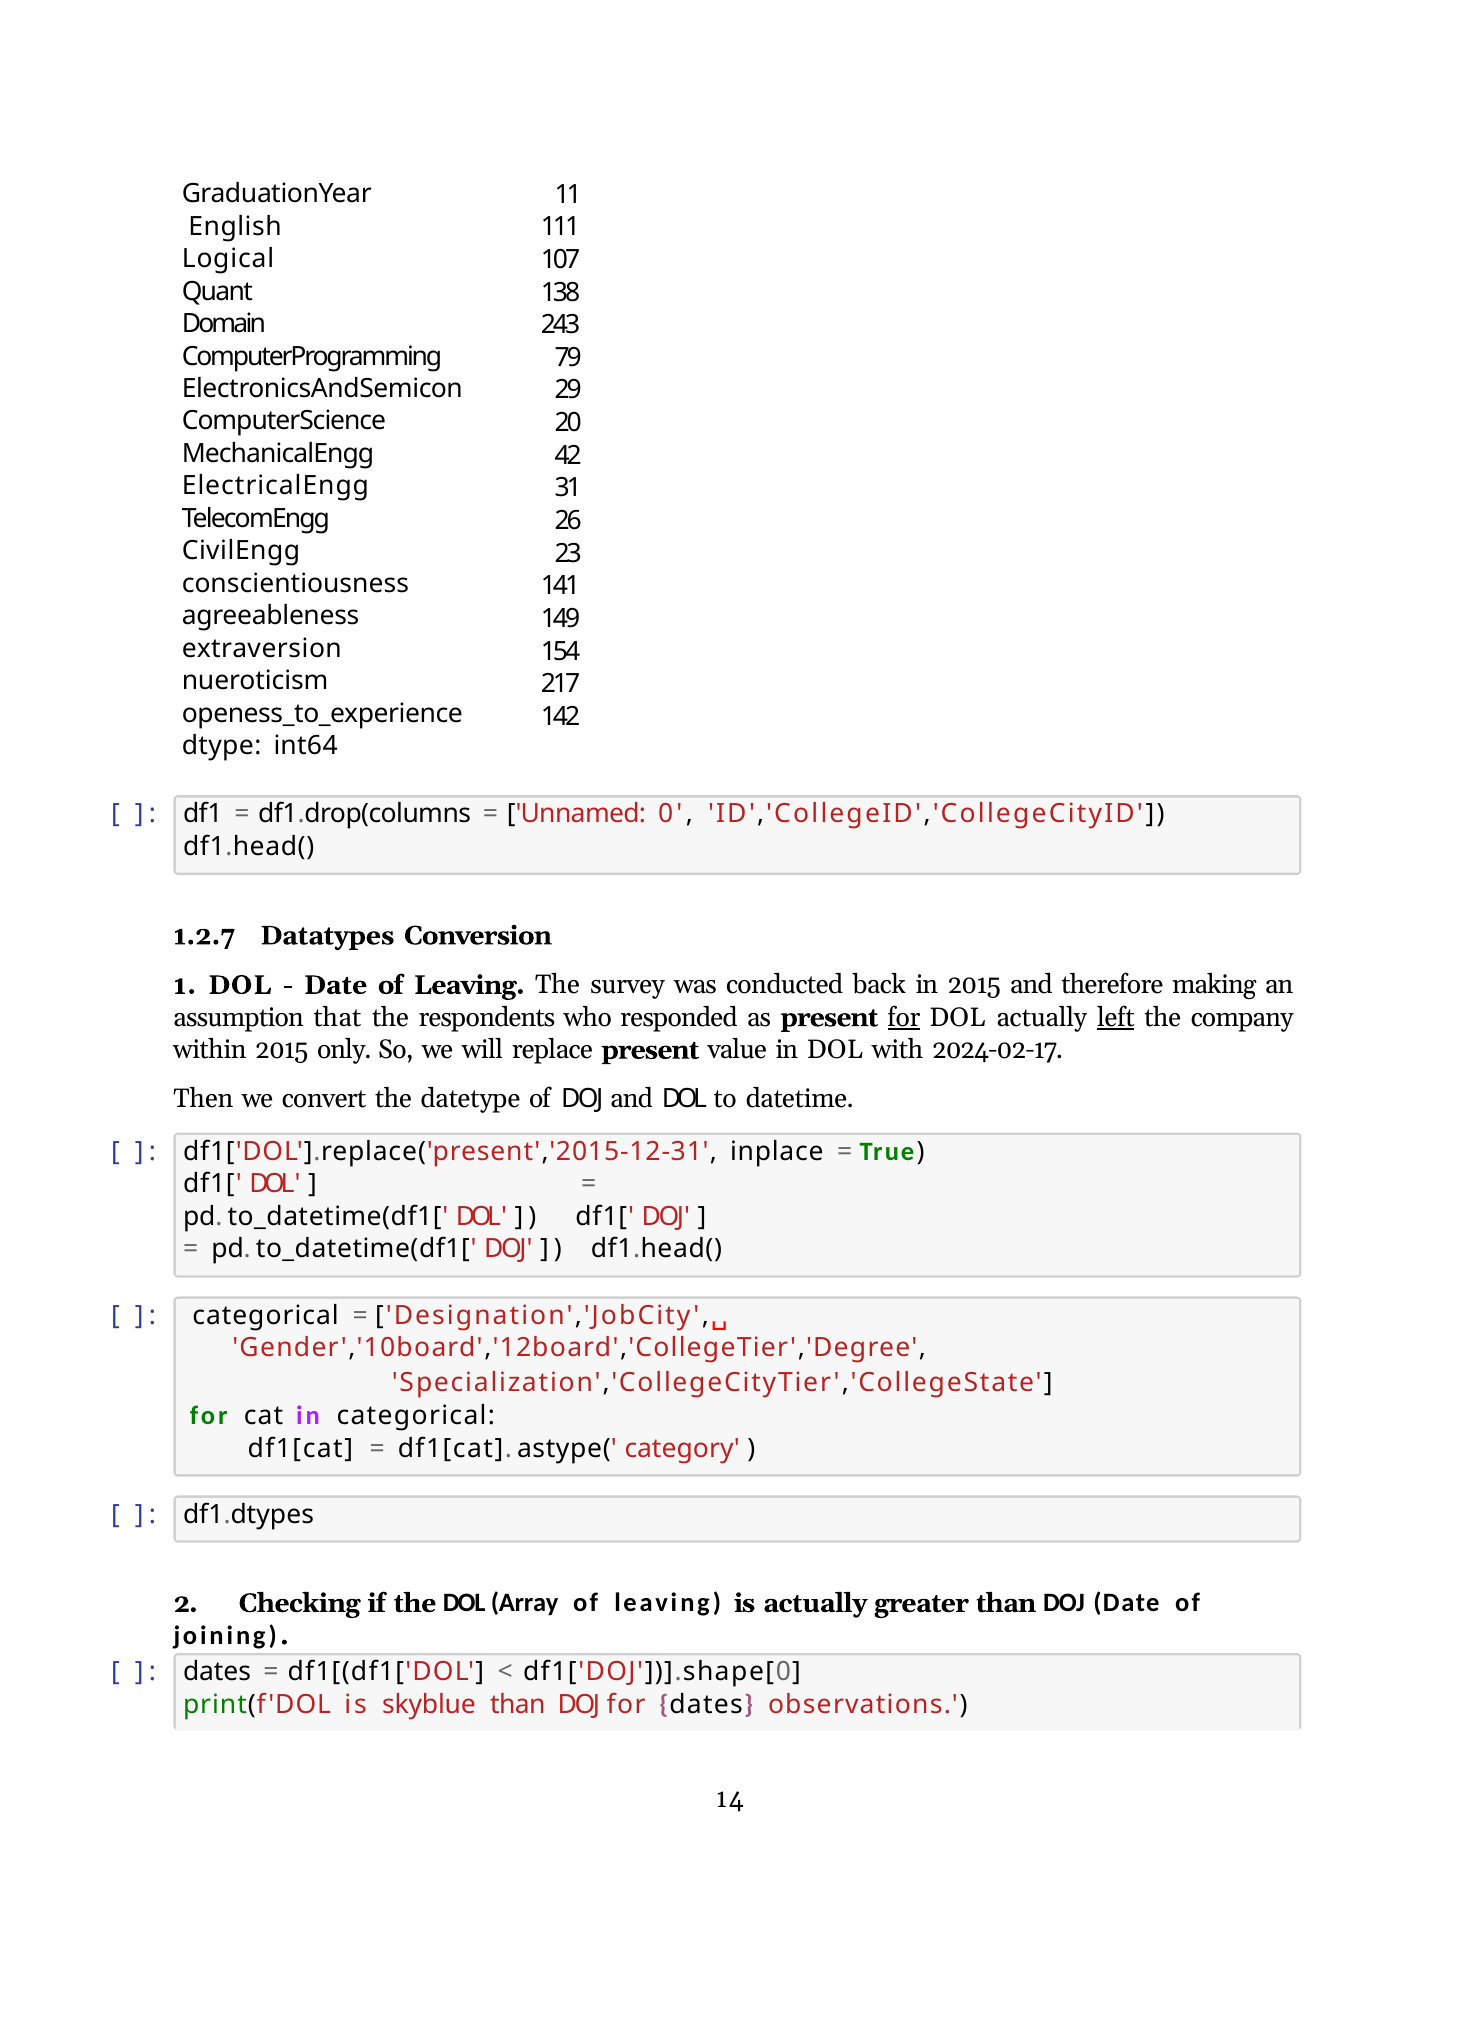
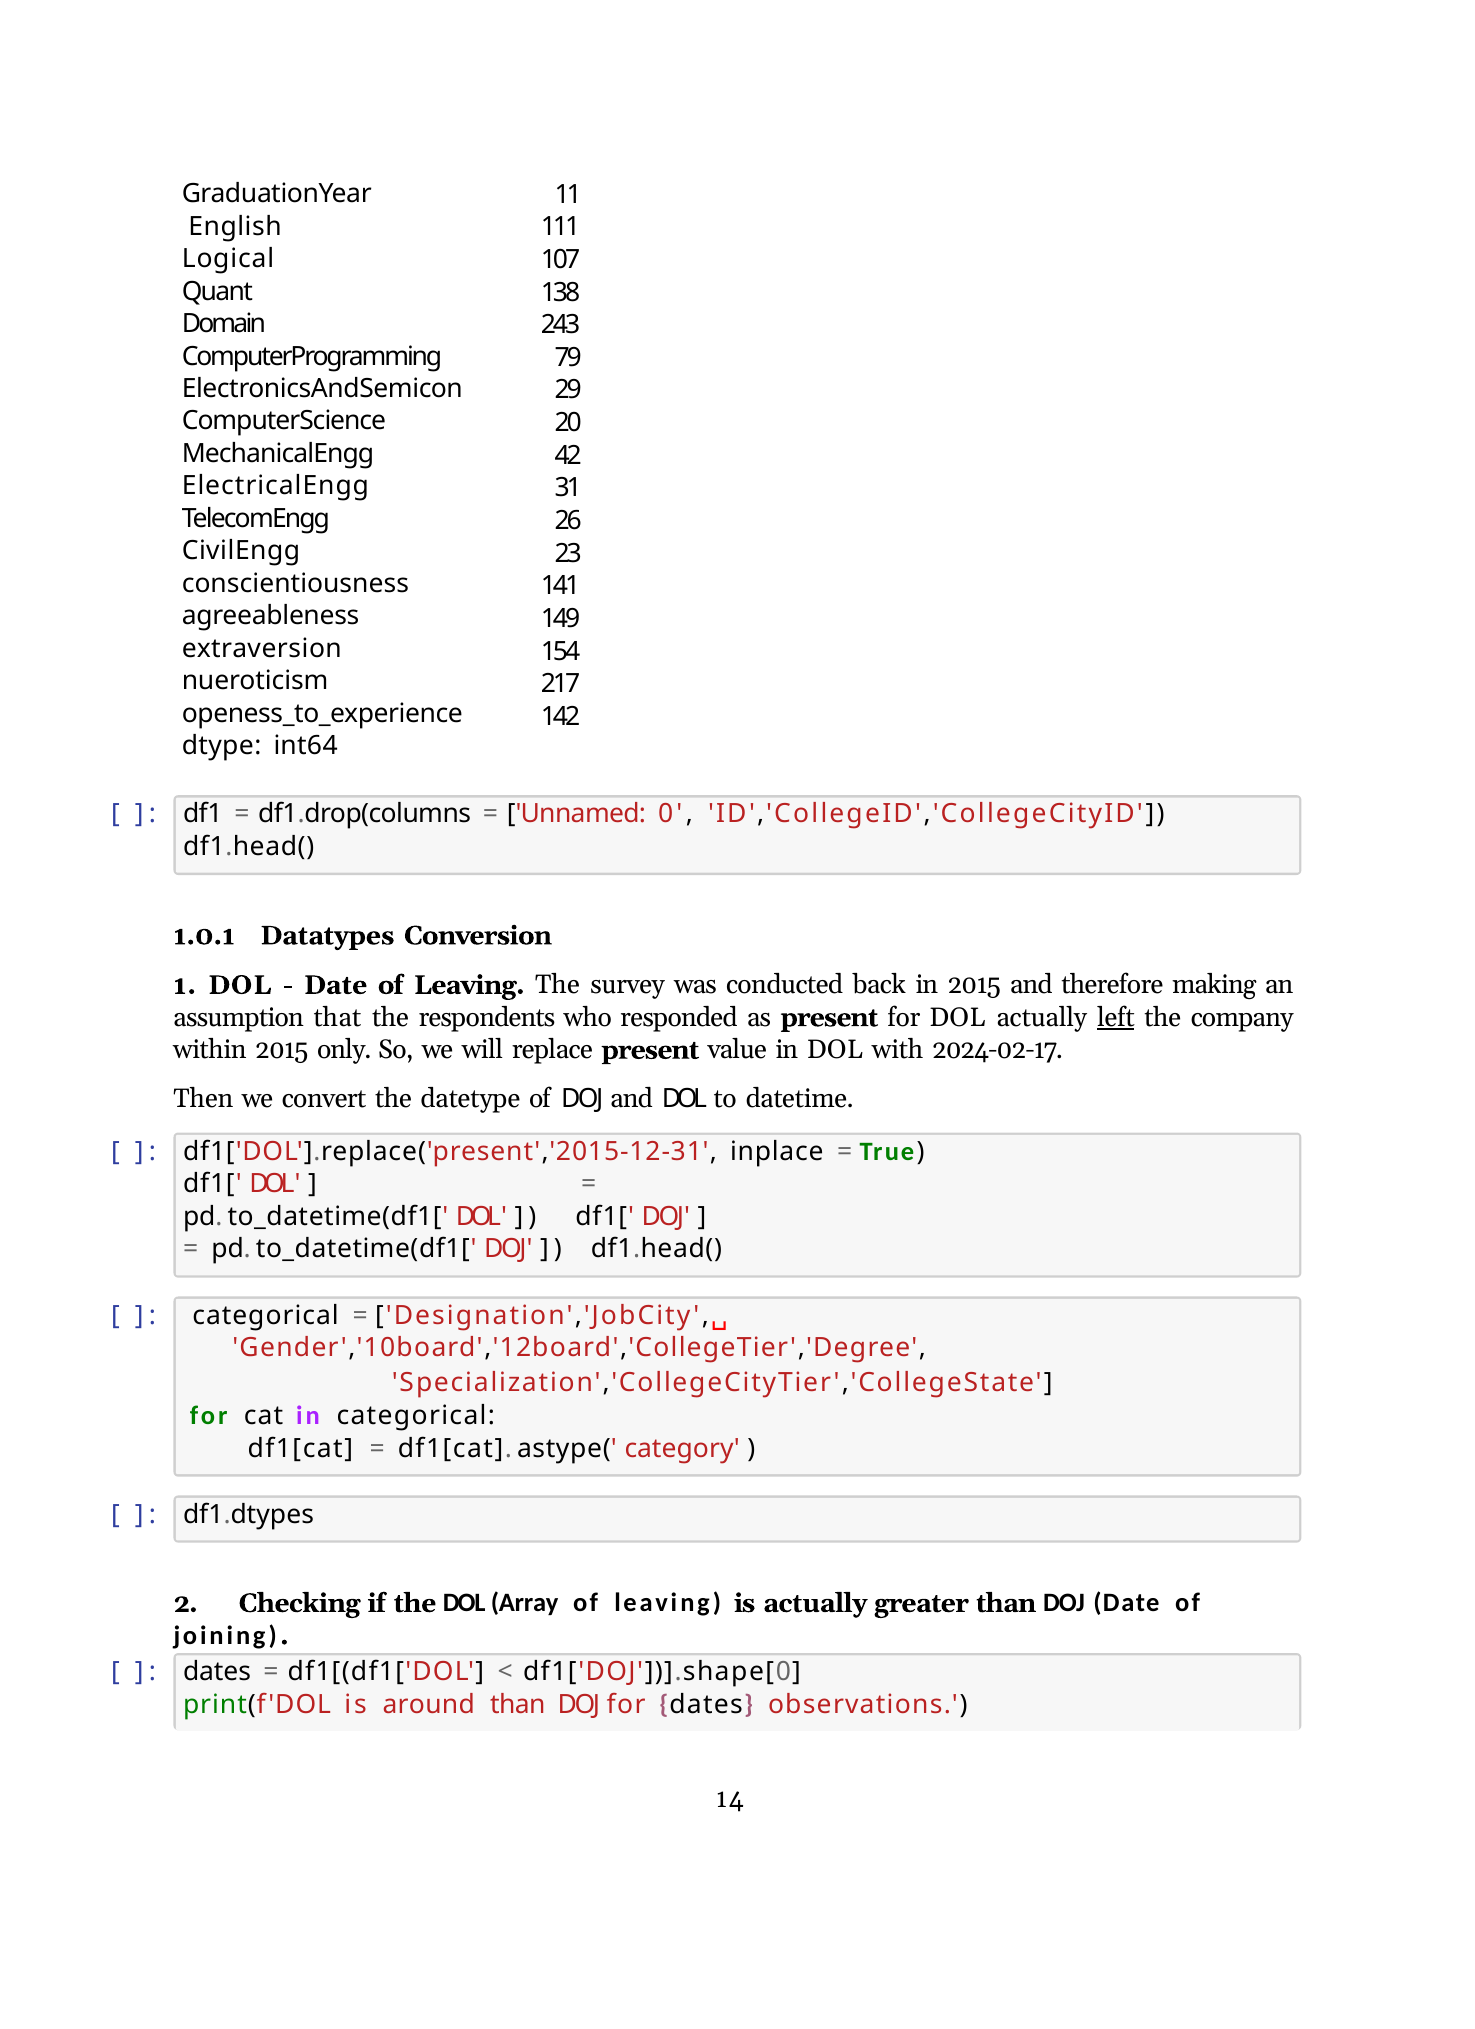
1.2.7: 1.2.7 -> 1.0.1 (204, 936)
for underline: present -> none (904, 1018)
skyblue: skyblue -> around (429, 1705)
